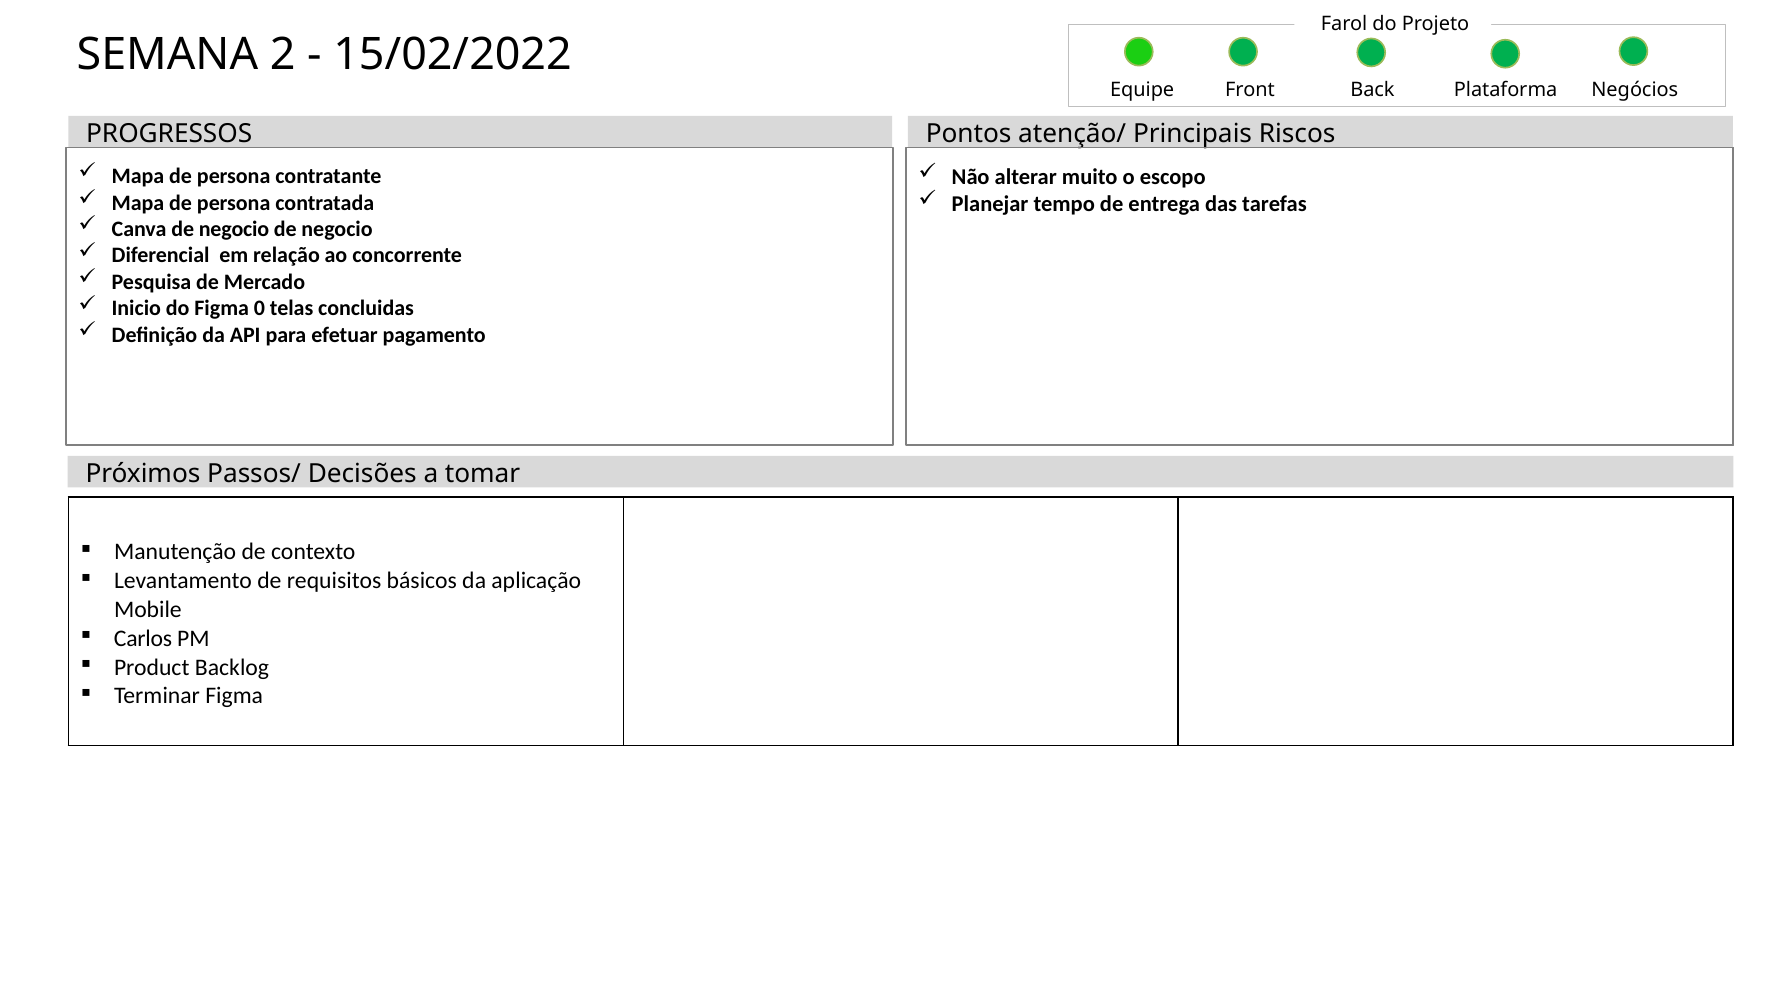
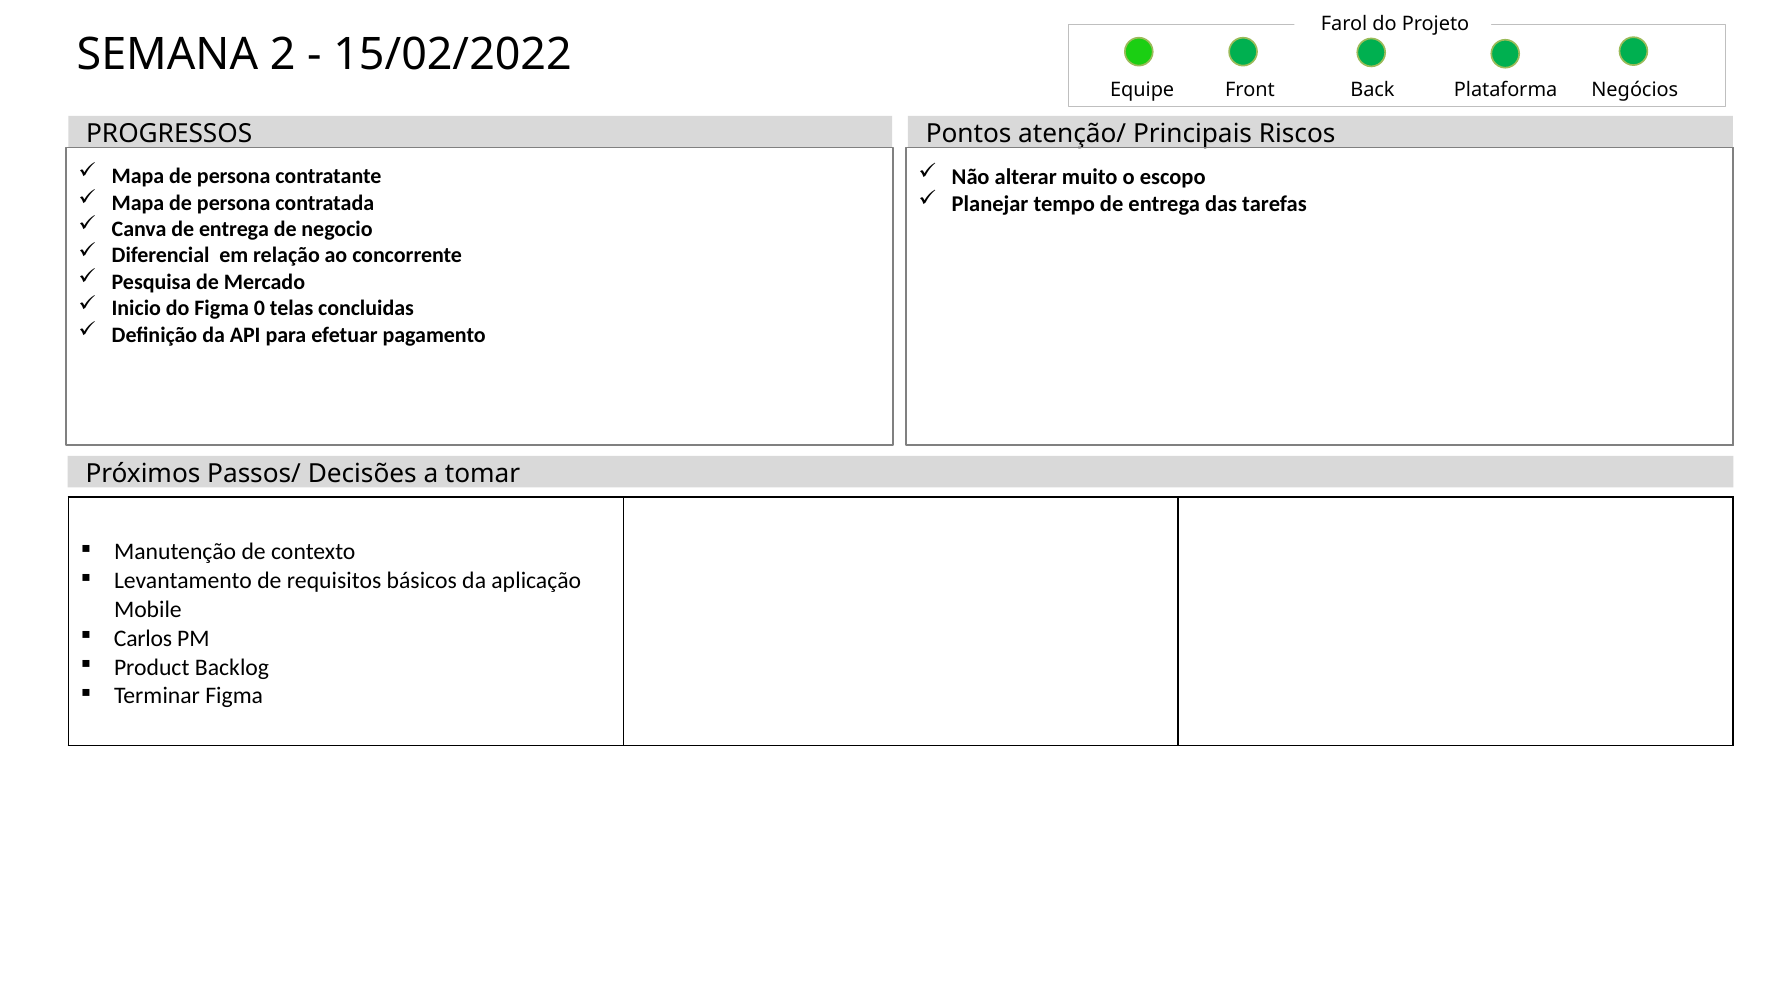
Canva de negocio: negocio -> entrega (234, 229)
